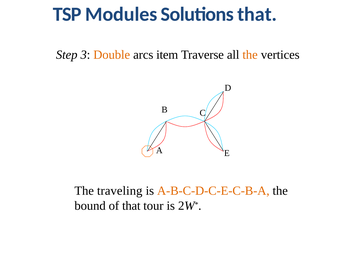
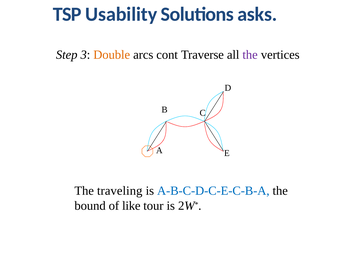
Modules: Modules -> Usability (121, 14)
Solutions that: that -> asks (257, 14)
item: item -> cont (167, 55)
the colour: orange -> purple (250, 55)
A-B-C-D-C-E-C-B-A colour: orange -> blue (213, 191)
of that: that -> like (131, 206)
